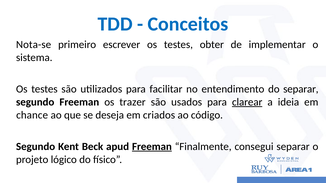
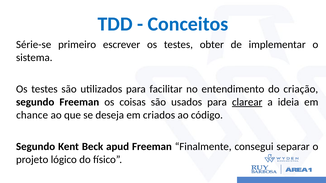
Nota-se: Nota-se -> Série-se (34, 45)
do separar: separar -> criação (301, 89)
trazer: trazer -> coisas (133, 102)
Freeman underline: present -> none (152, 147)
